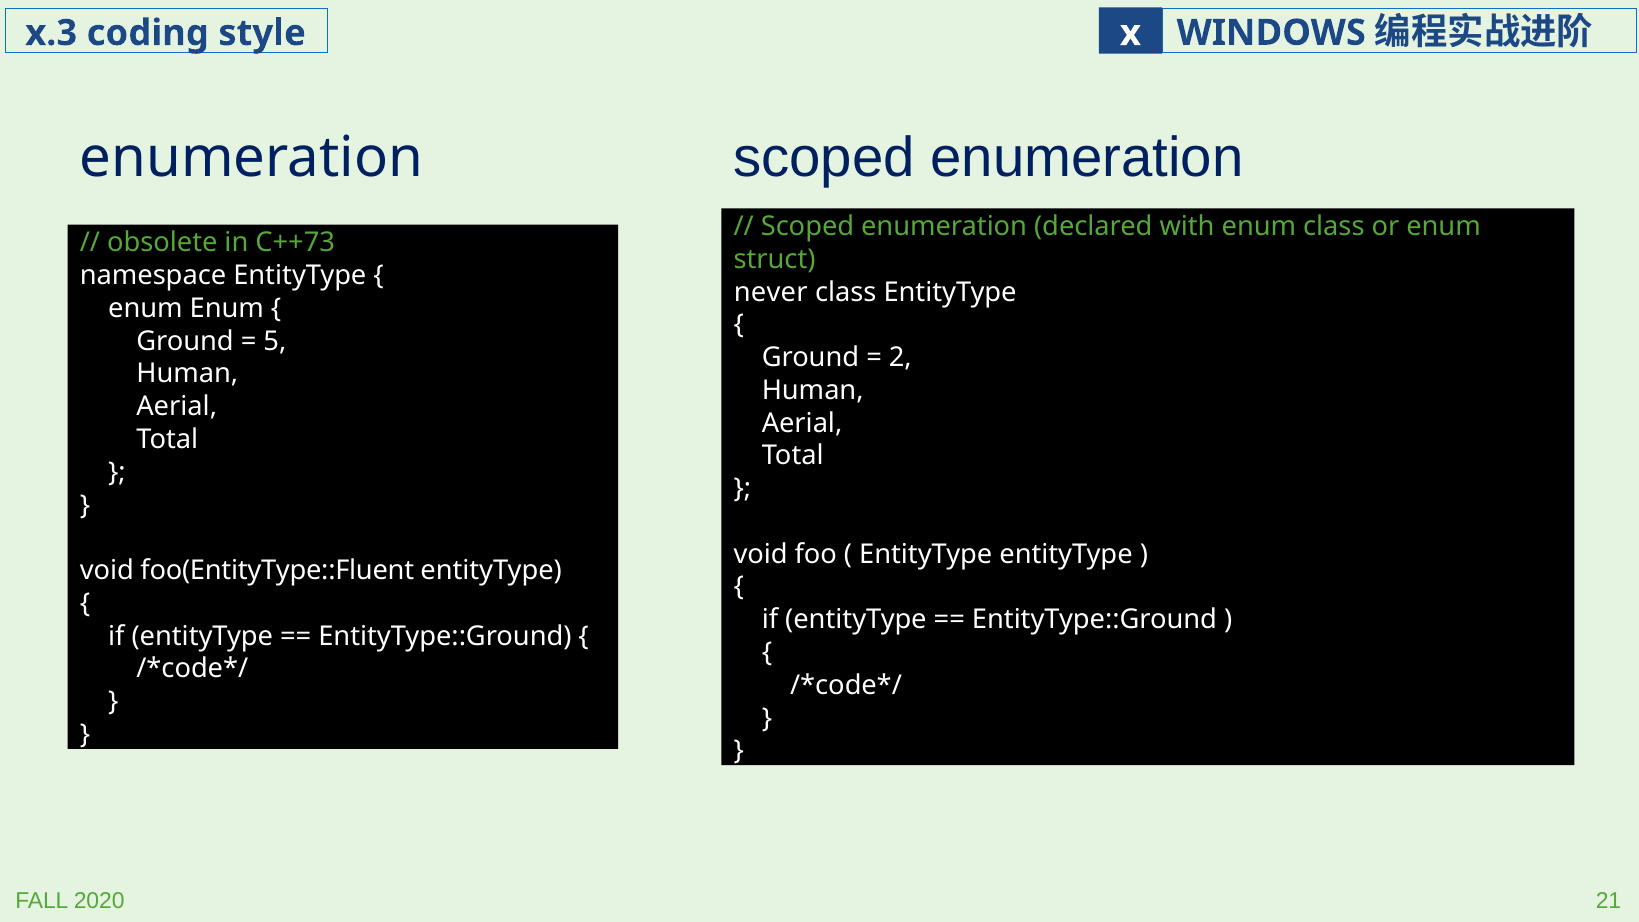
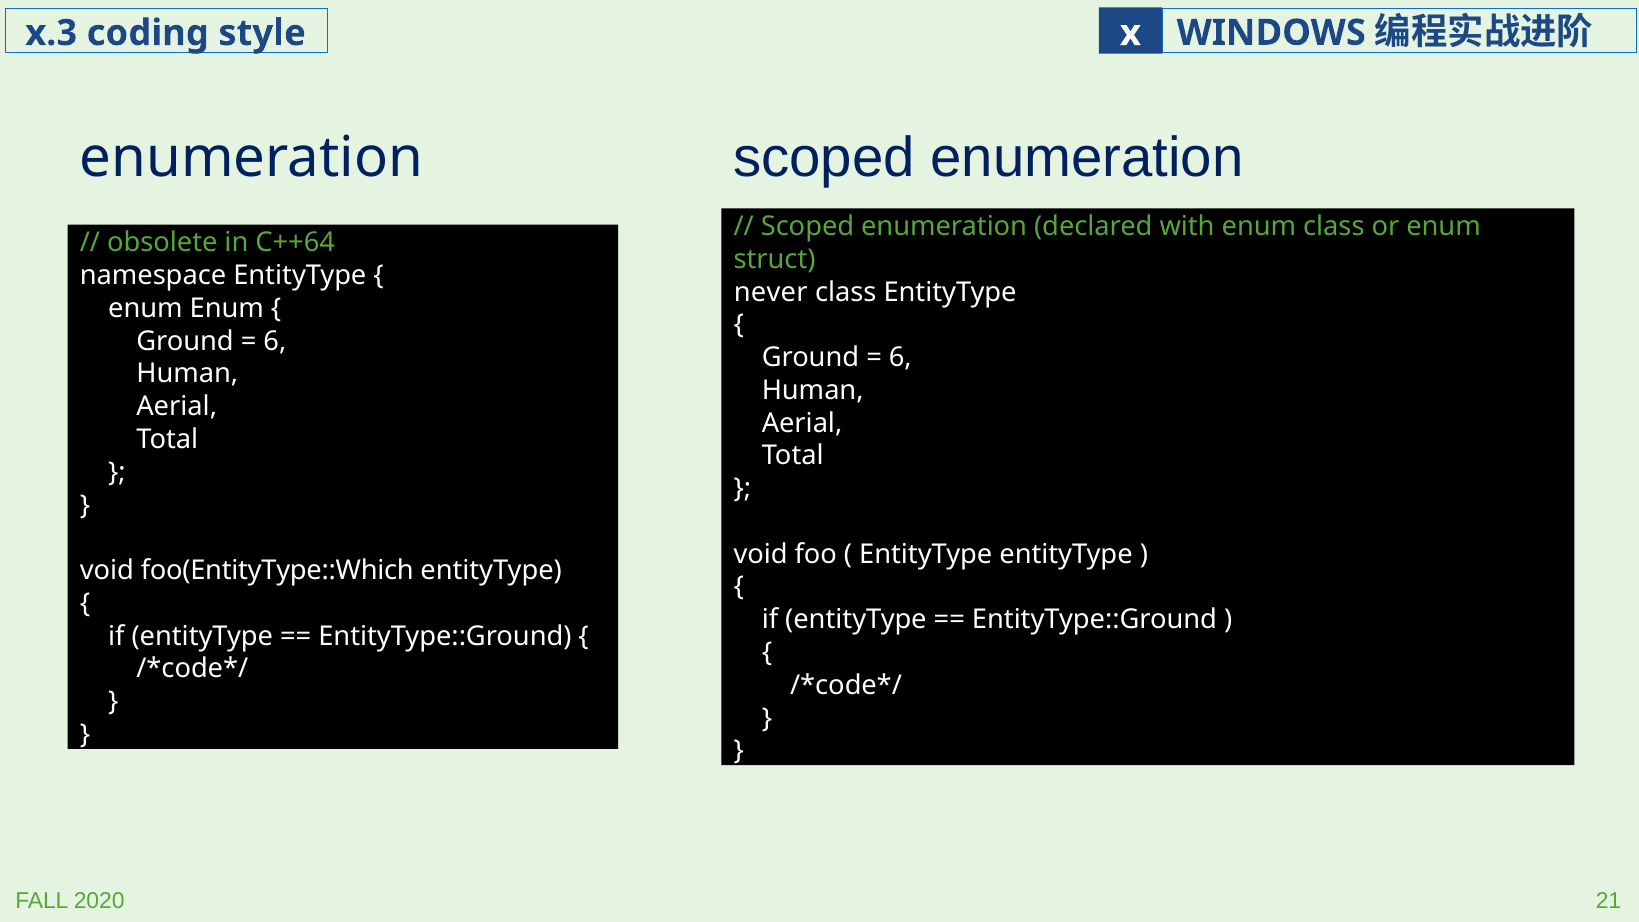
C++73: C++73 -> C++64 (295, 243)
5: 5 -> 6 (275, 341)
2: 2 -> 6 (900, 358)
foo(EntityType::Fluent: foo(EntityType::Fluent -> foo(EntityType::Which (277, 571)
